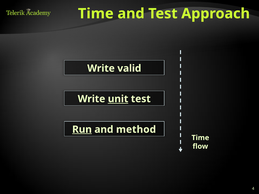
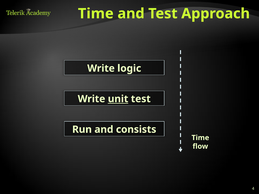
valid: valid -> logic (129, 68)
Run underline: present -> none (82, 130)
method: method -> consists (136, 130)
